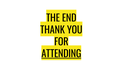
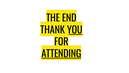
YOU underline: none -> present (75, 30)
